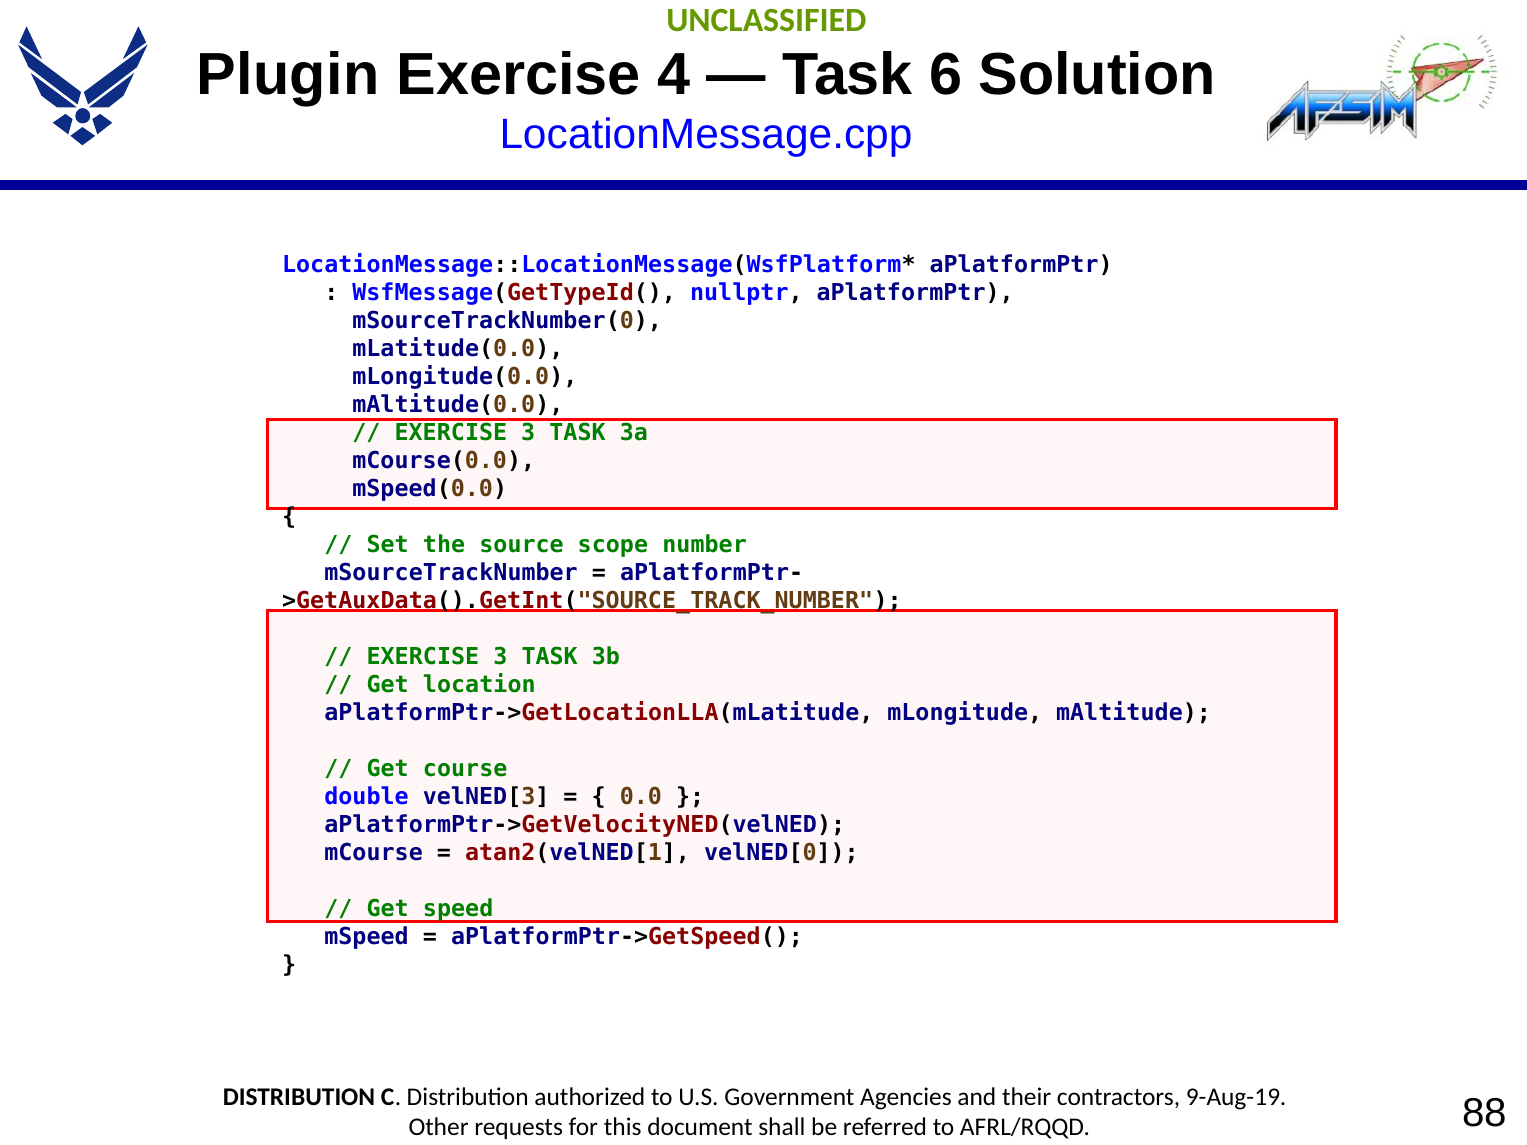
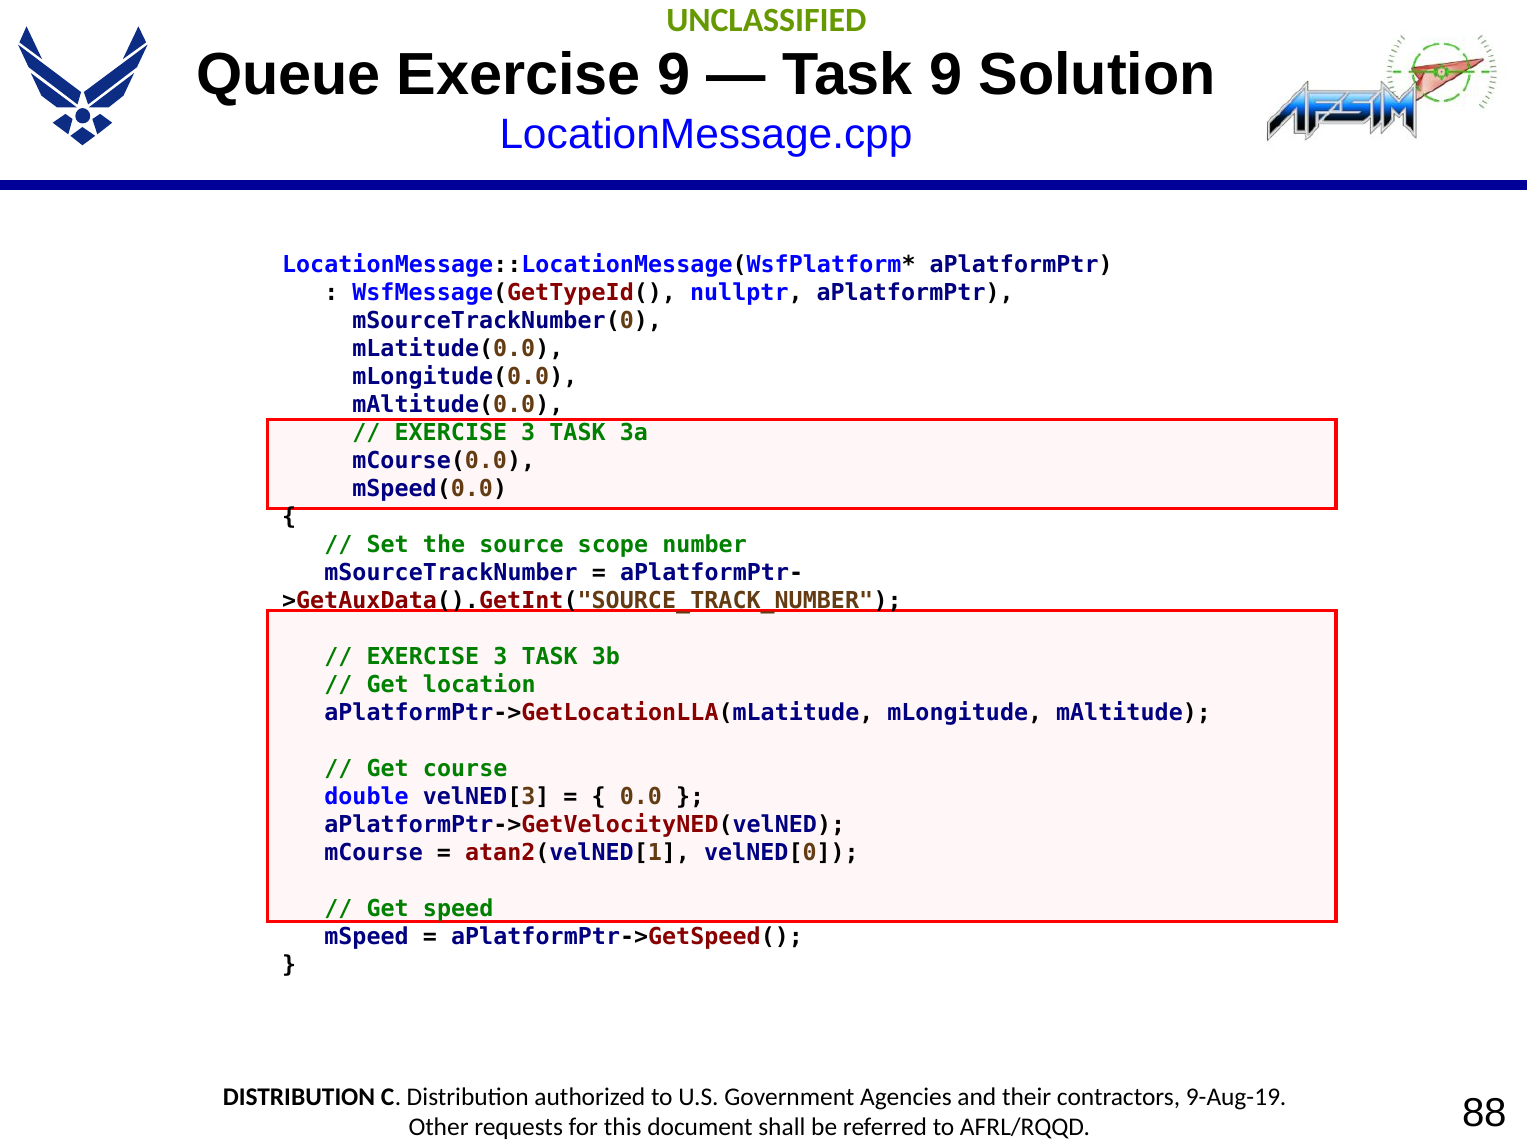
Plugin: Plugin -> Queue (288, 75)
Exercise 4: 4 -> 9 (674, 75)
Task 6: 6 -> 9 (946, 75)
